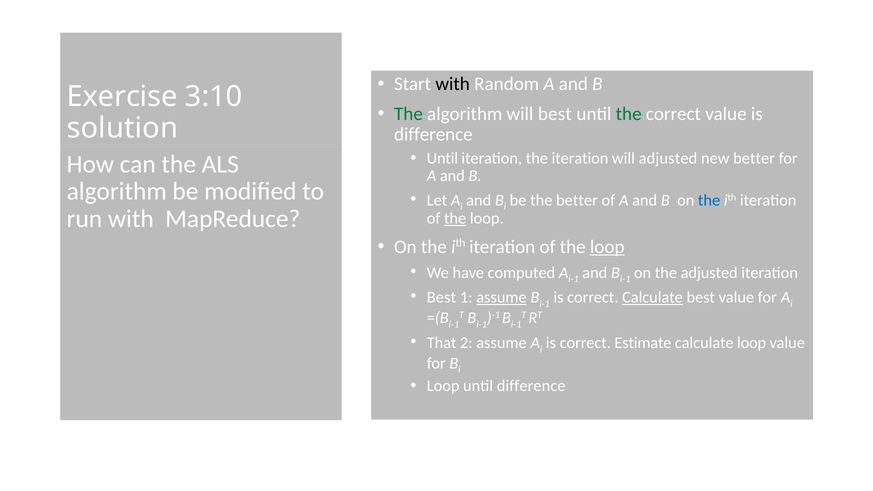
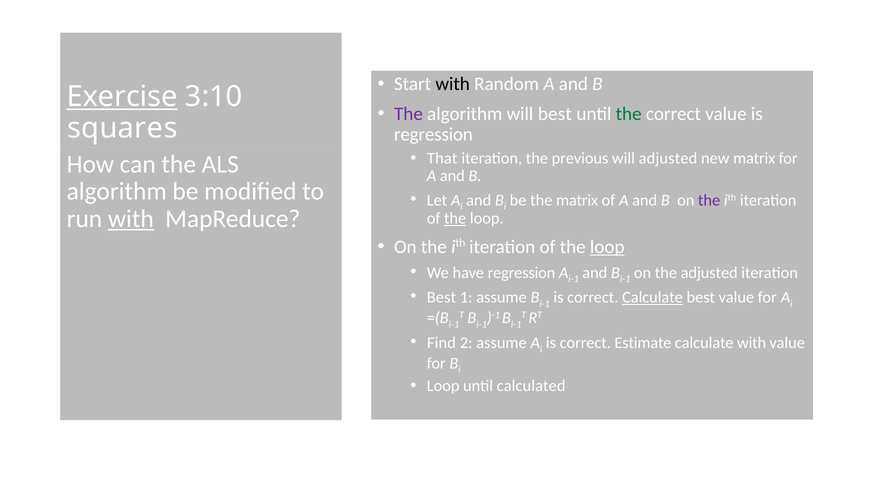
Exercise underline: none -> present (122, 97)
The colour: green -> purple (408, 114)
solution: solution -> squares (122, 128)
difference: difference -> regression (433, 135)
Until: Until -> That (442, 158)
the iteration: iteration -> previous (580, 158)
new better: better -> matrix (754, 158)
the better: better -> matrix (577, 200)
the colour: blue -> purple (709, 200)
with underline: none -> present (131, 219)
have computed: computed -> regression (521, 273)
assume underline: present -> none (501, 298)
That: That -> Find (441, 343)
calculate loop: loop -> with (752, 343)
until difference: difference -> calculated (531, 386)
